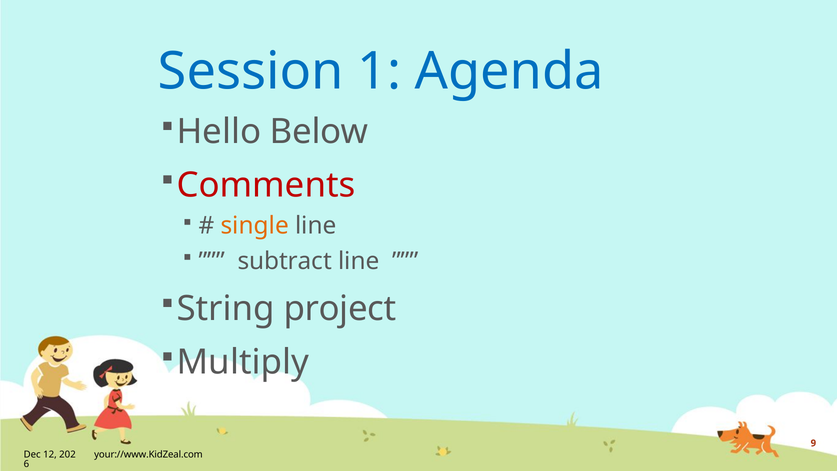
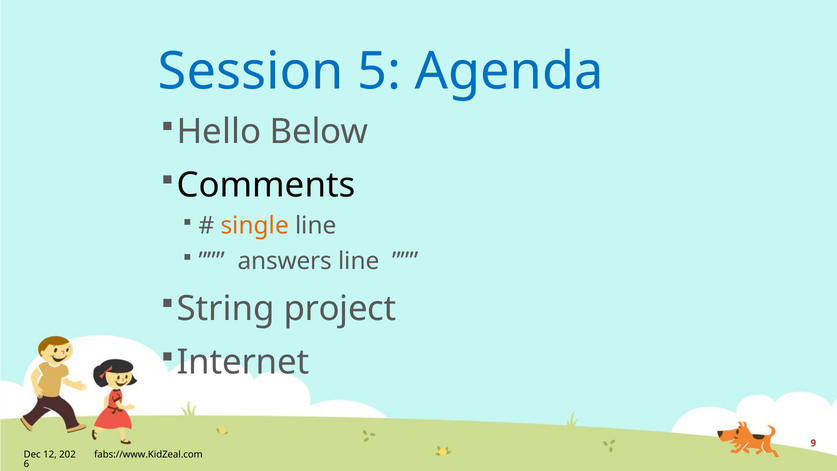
1: 1 -> 5 (379, 72)
Comments colour: red -> black (266, 185)
subtract: subtract -> answers (285, 261)
Multiply: Multiply -> Internet (243, 362)
your://www.KidZeal.com: your://www.KidZeal.com -> fabs://www.KidZeal.com (148, 454)
